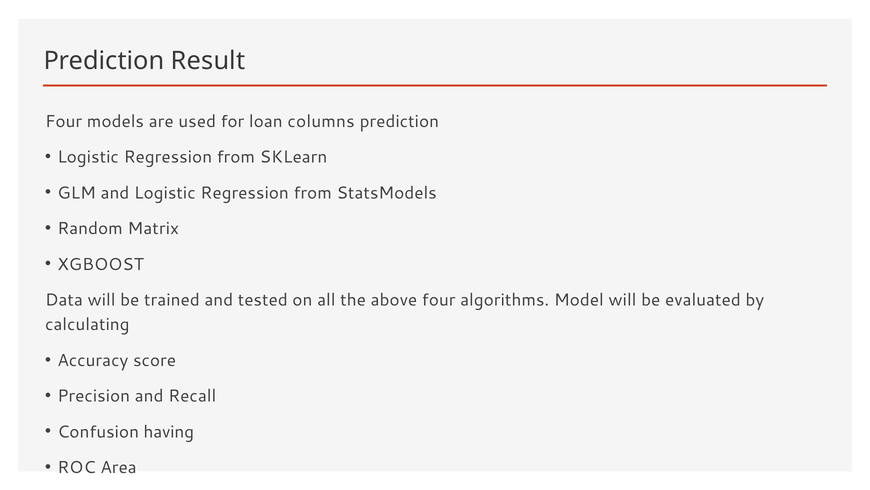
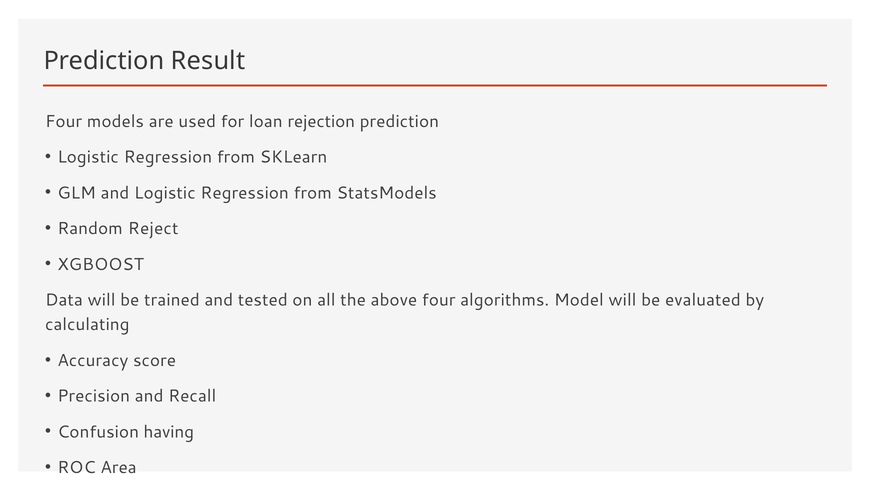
columns: columns -> rejection (321, 121)
Matrix: Matrix -> Reject (153, 228)
